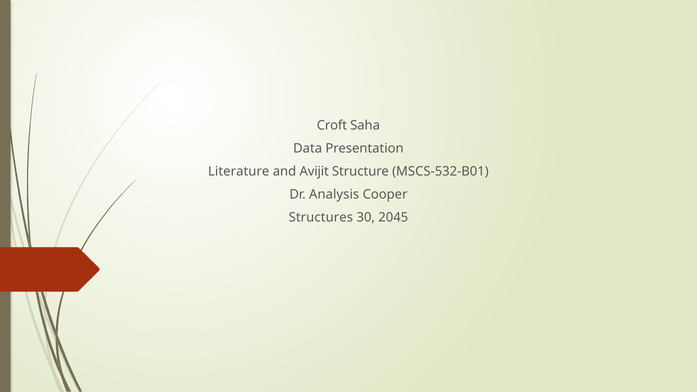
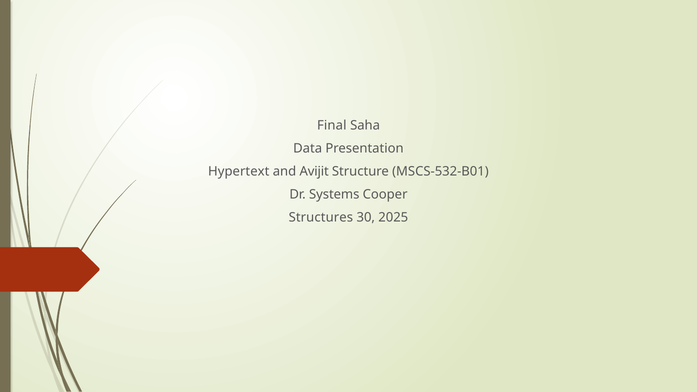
Croft: Croft -> Final (332, 126)
Literature: Literature -> Hypertext (239, 171)
Analysis: Analysis -> Systems (334, 194)
2045: 2045 -> 2025 (393, 217)
